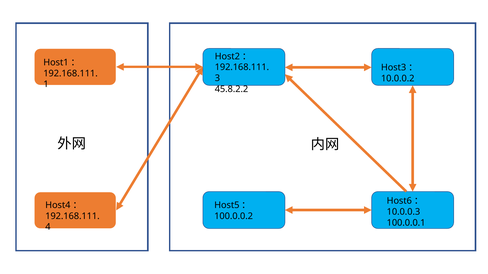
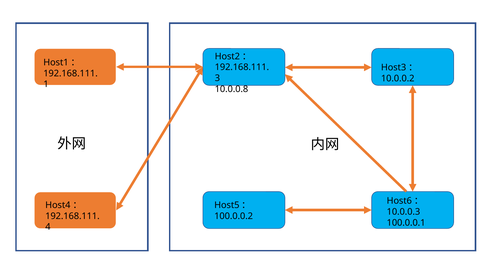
45.8.2.2: 45.8.2.2 -> 10.0.0.8 (231, 89)
